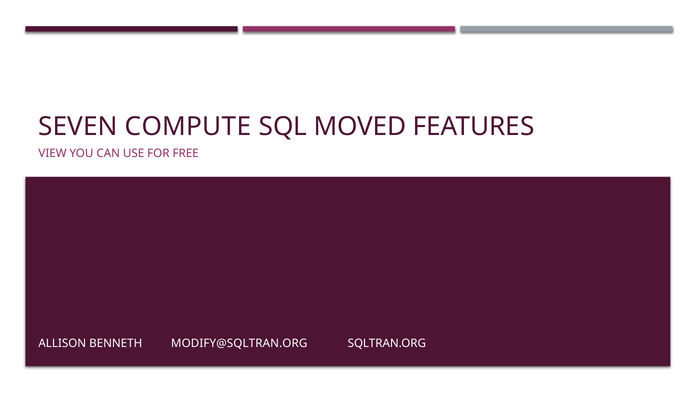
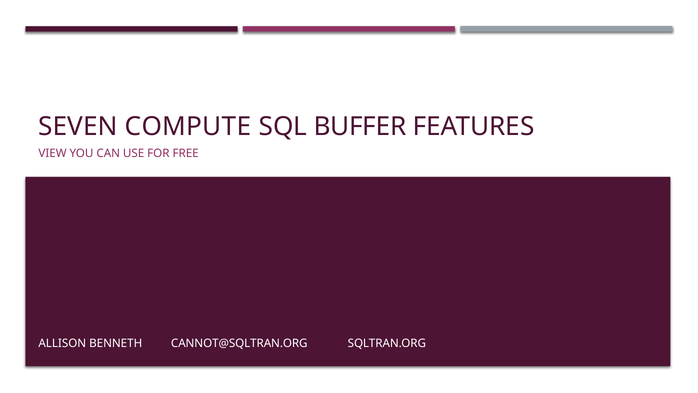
MOVED: MOVED -> BUFFER (360, 126)
MODIFY@SQLTRAN.ORG: MODIFY@SQLTRAN.ORG -> CANNOT@SQLTRAN.ORG (239, 343)
